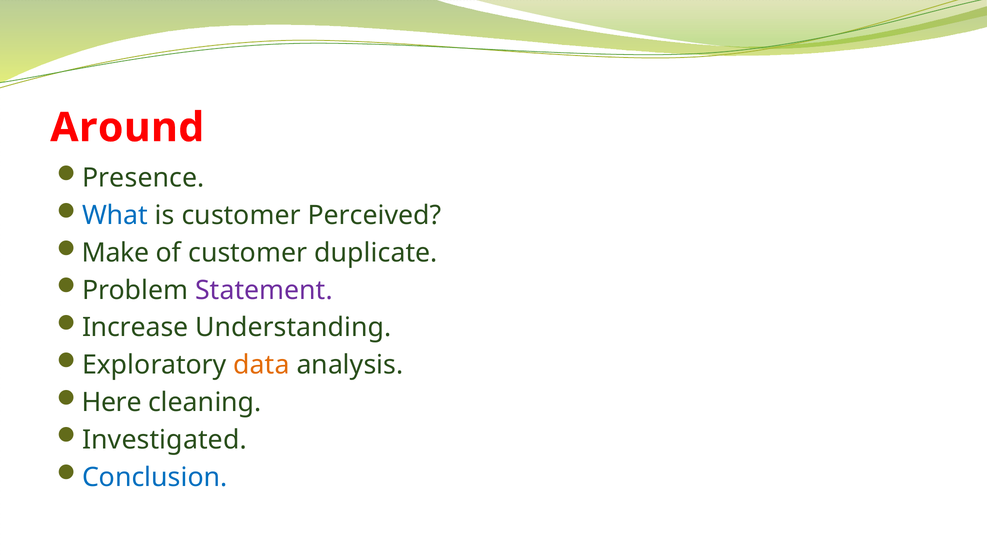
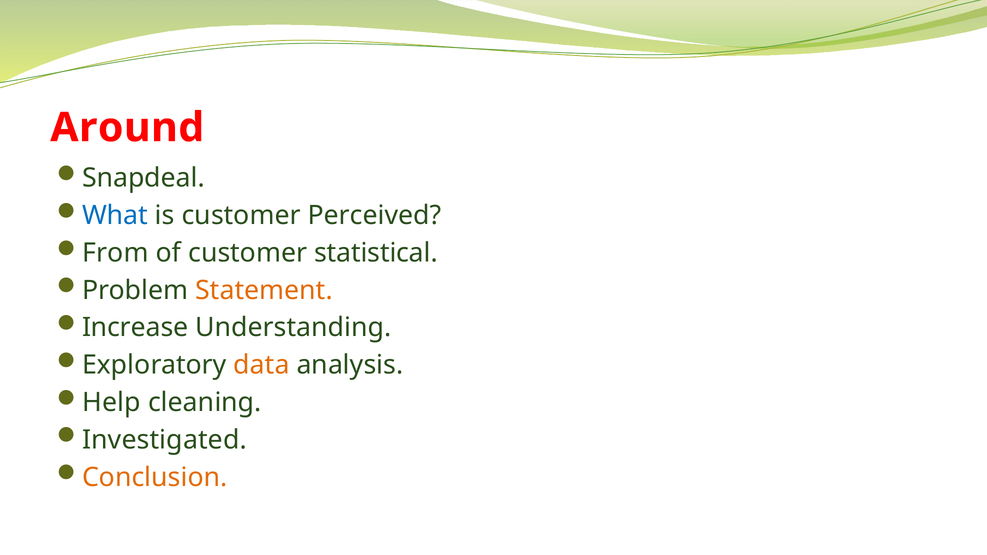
Presence: Presence -> Snapdeal (143, 178)
Make: Make -> From (115, 253)
duplicate: duplicate -> statistical (376, 253)
Statement colour: purple -> orange (264, 290)
Here: Here -> Help (111, 403)
Conclusion colour: blue -> orange (155, 477)
